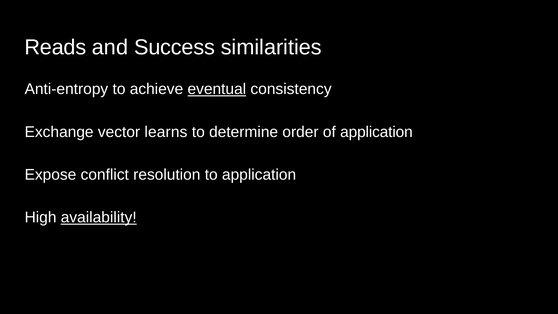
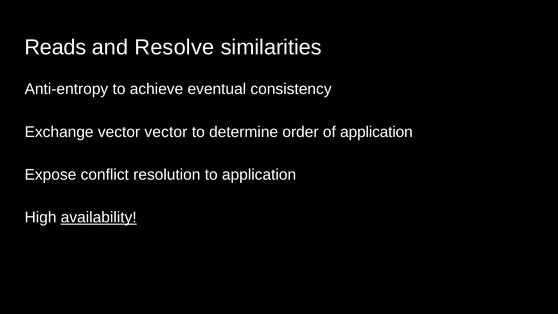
Success: Success -> Resolve (174, 47)
eventual underline: present -> none (217, 89)
vector learns: learns -> vector (166, 132)
